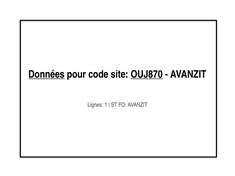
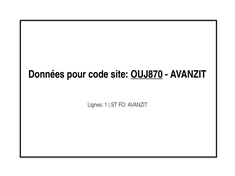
Données underline: present -> none (47, 74)
